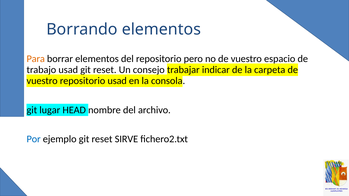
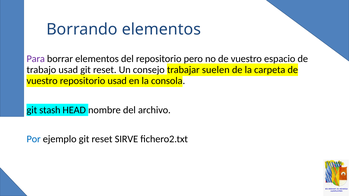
Para colour: orange -> purple (36, 59)
indicar: indicar -> suelen (216, 70)
lugar: lugar -> stash (50, 110)
